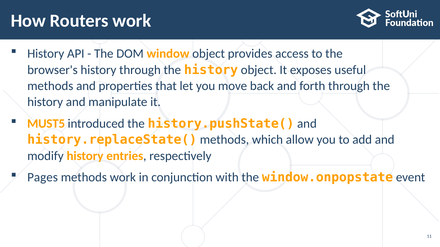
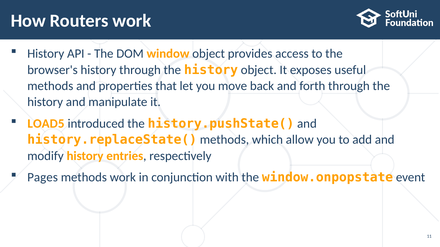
MUST5: MUST5 -> LOAD5 (46, 124)
